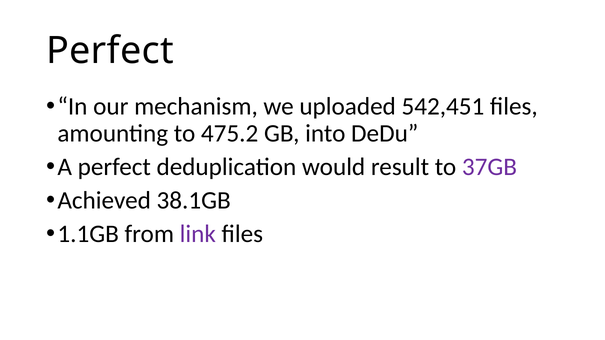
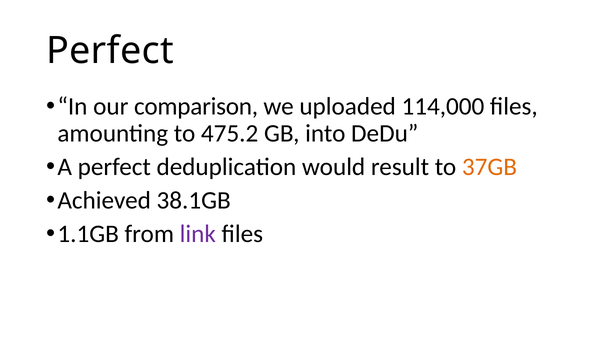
mechanism: mechanism -> comparison (196, 106)
542,451: 542,451 -> 114,000 (443, 106)
37GB colour: purple -> orange (489, 167)
